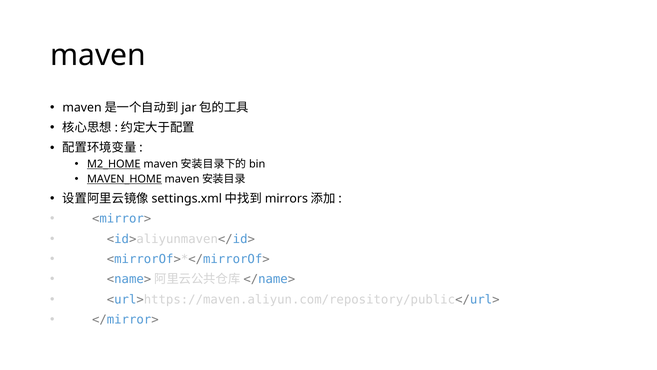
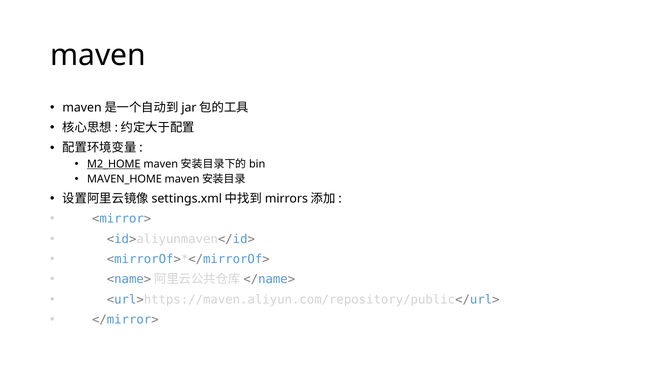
MAVEN_HOME underline: present -> none (124, 179)
